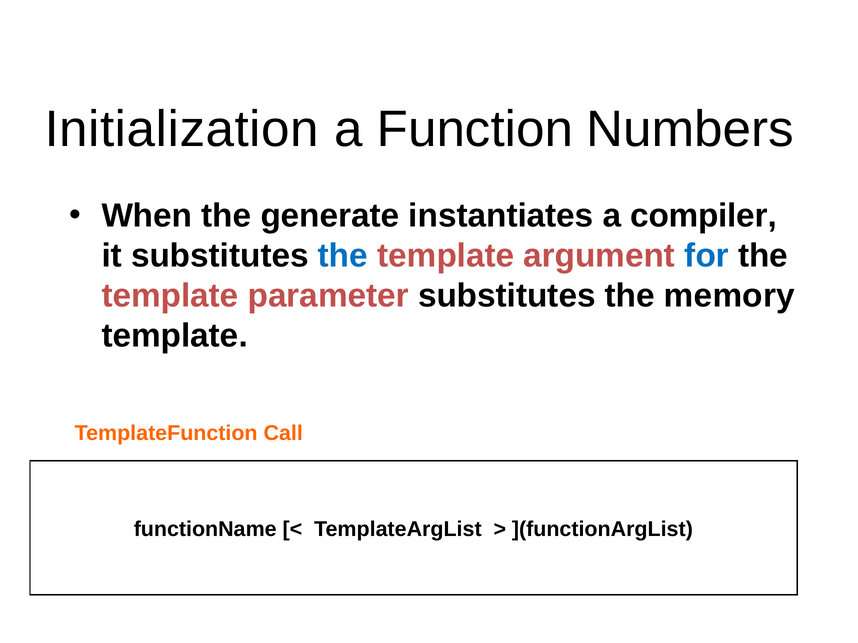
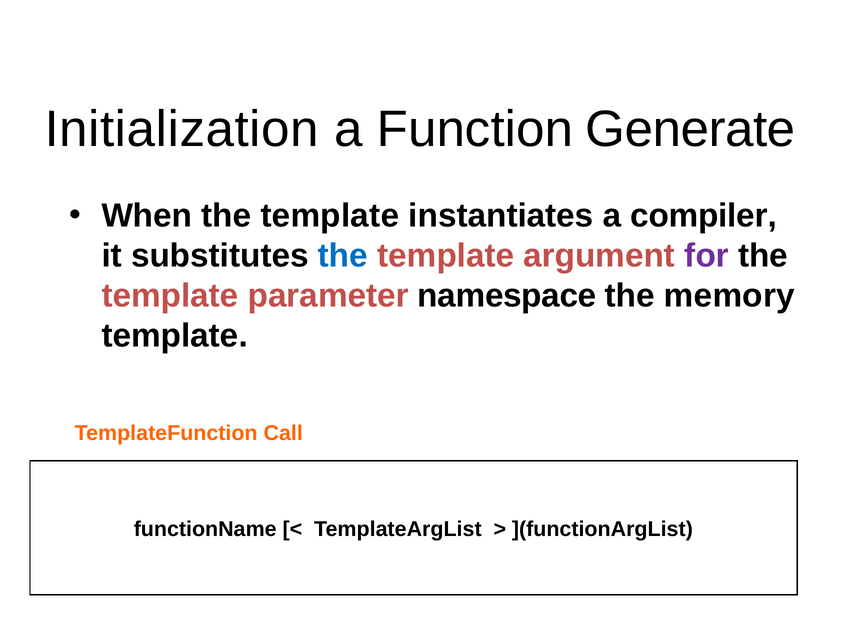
Numbers: Numbers -> Generate (690, 129)
When the generate: generate -> template (330, 216)
for colour: blue -> purple (707, 256)
parameter substitutes: substitutes -> namespace (507, 296)
